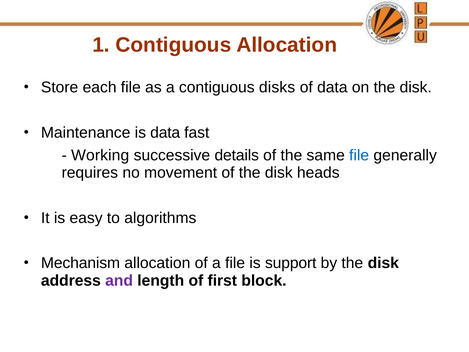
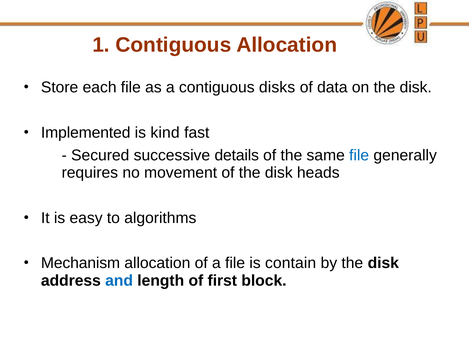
Maintenance: Maintenance -> Implemented (86, 133)
is data: data -> kind (165, 133)
Working: Working -> Secured (100, 155)
support: support -> contain (291, 263)
and colour: purple -> blue (119, 280)
